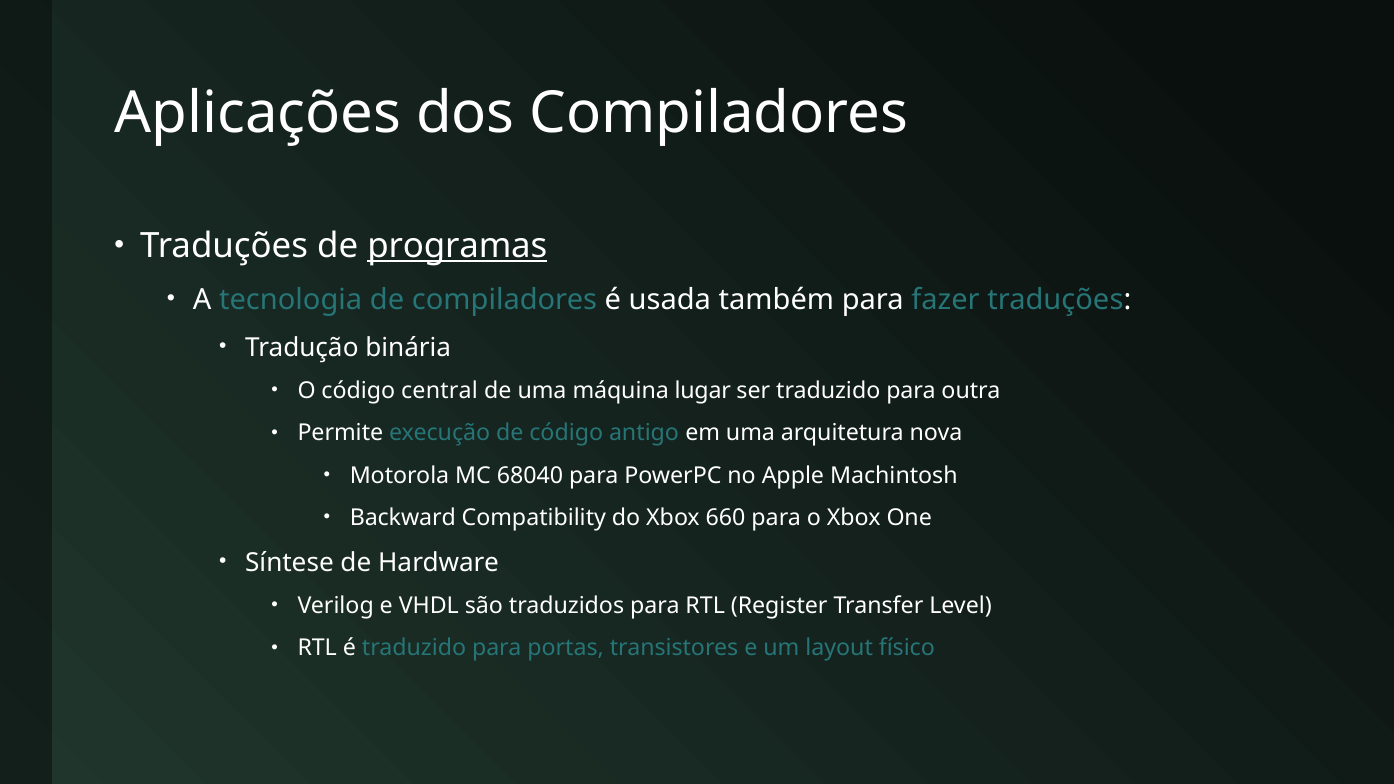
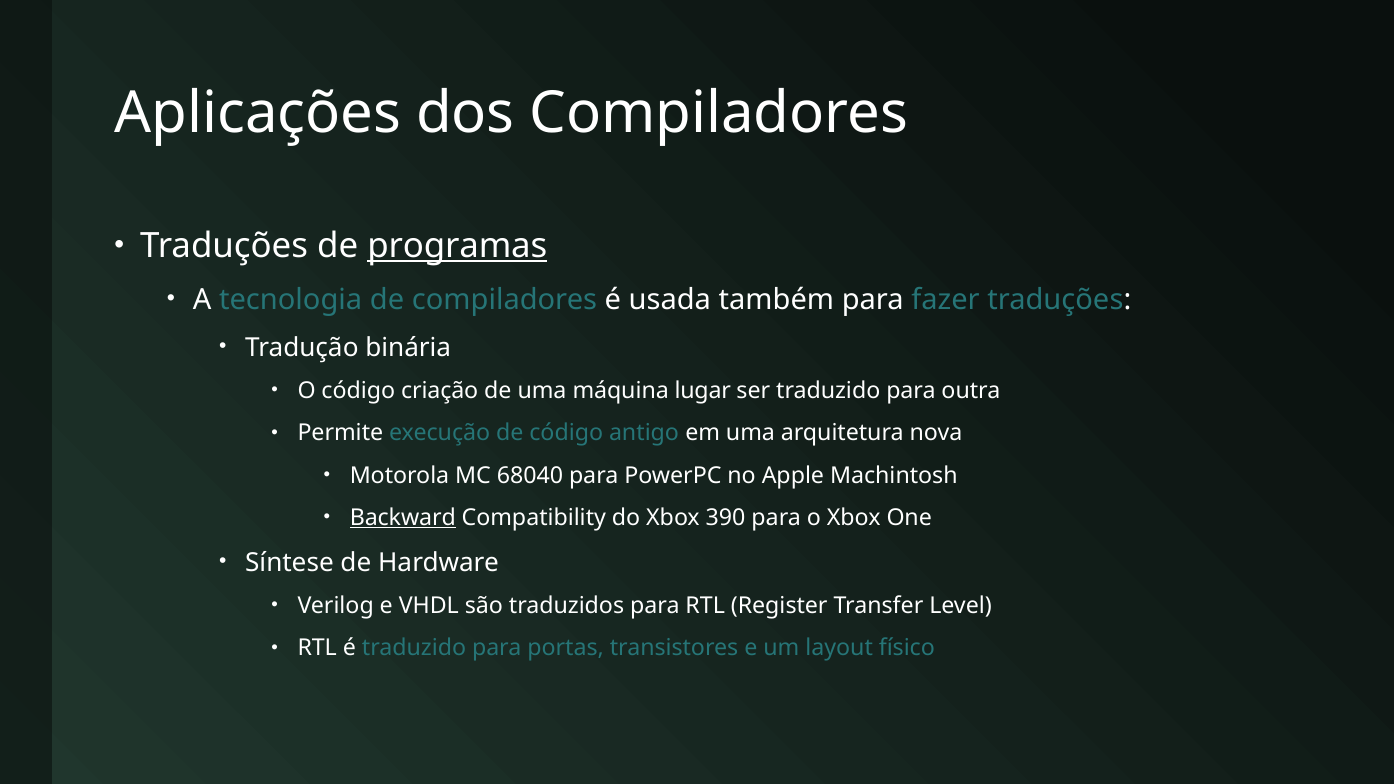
central: central -> criação (440, 391)
Backward underline: none -> present (403, 518)
660: 660 -> 390 (726, 518)
